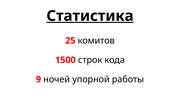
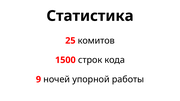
Статистика underline: present -> none (90, 16)
